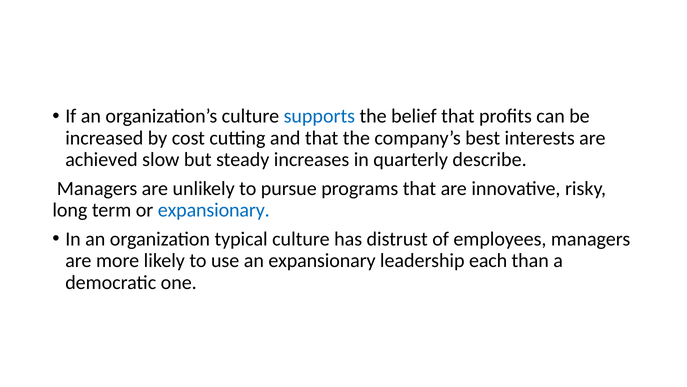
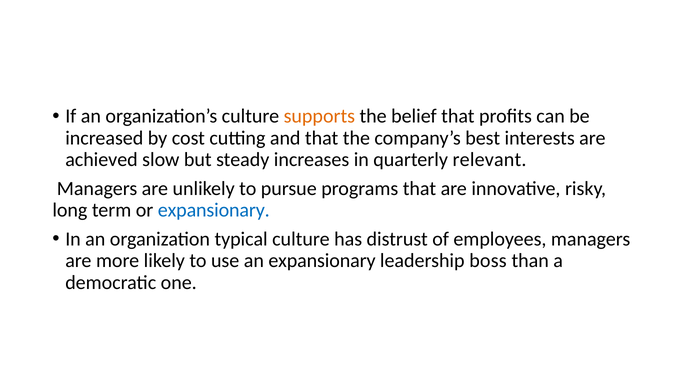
supports colour: blue -> orange (319, 116)
describe: describe -> relevant (490, 159)
each: each -> boss (488, 260)
